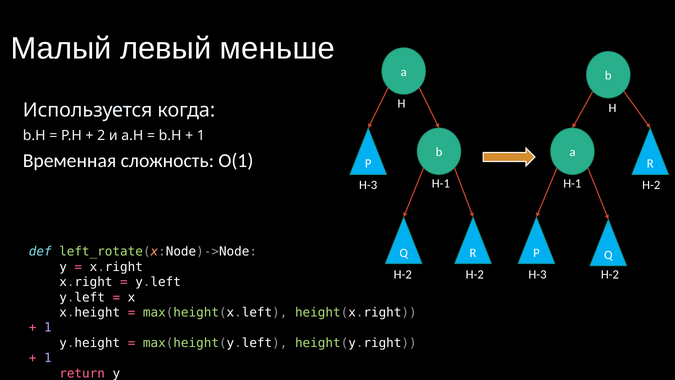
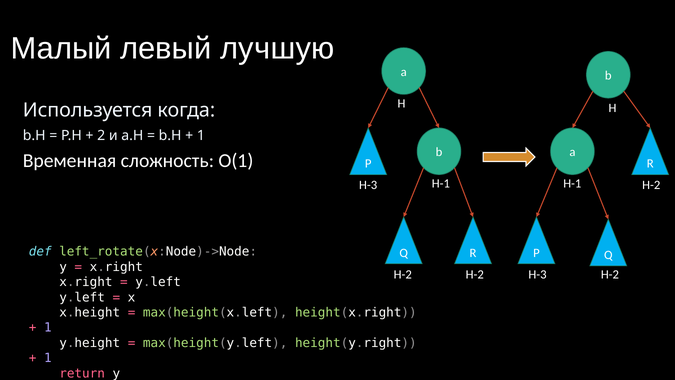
меньше: меньше -> лучшую (277, 48)
